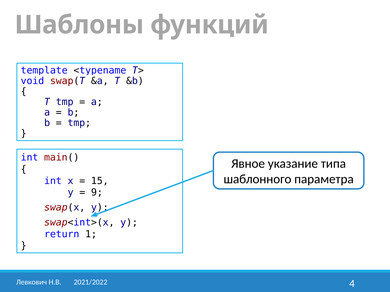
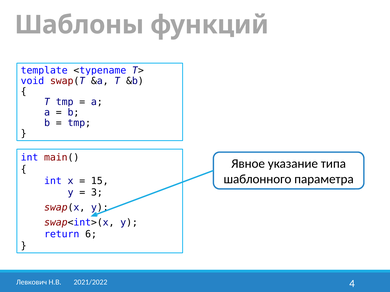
9: 9 -> 3 (97, 193)
1: 1 -> 6 (91, 234)
